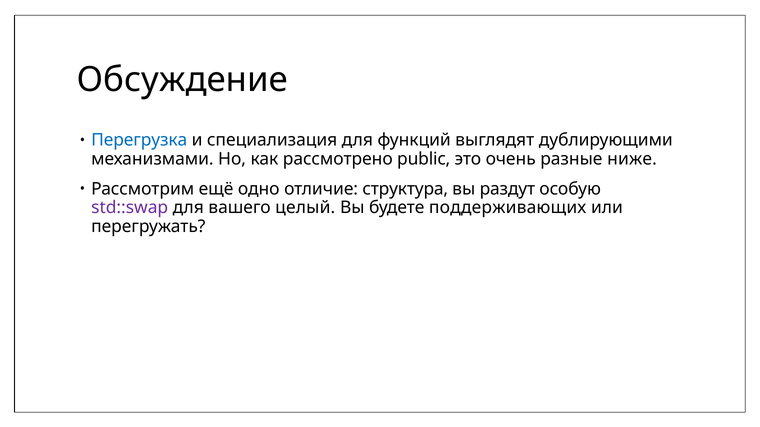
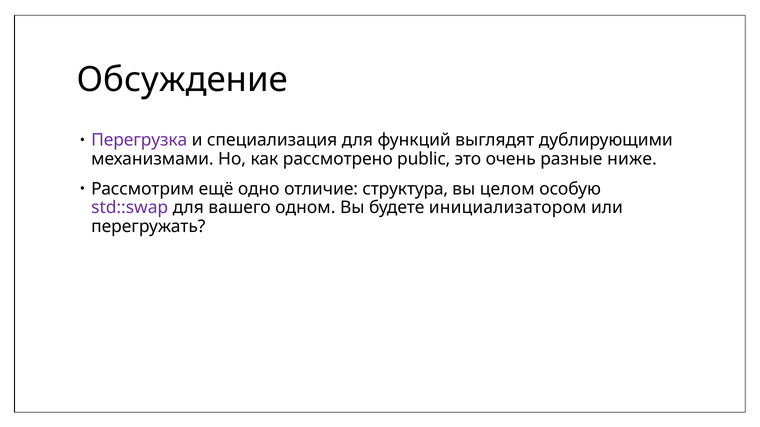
Перегрузка colour: blue -> purple (139, 140)
раздут: раздут -> целом (507, 189)
целый: целый -> одном (305, 208)
поддерживающих: поддерживающих -> инициализатором (508, 208)
